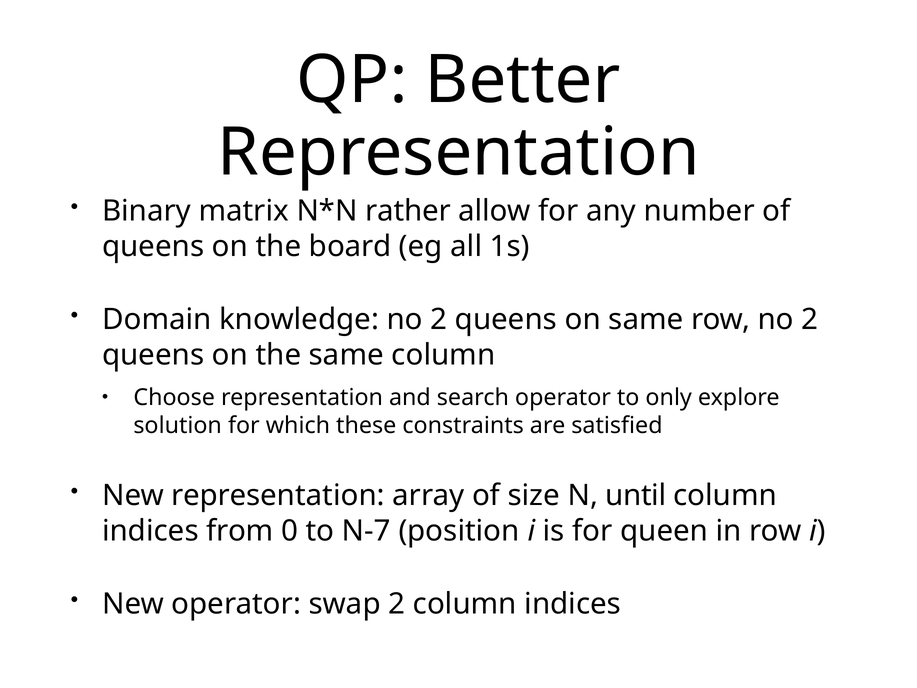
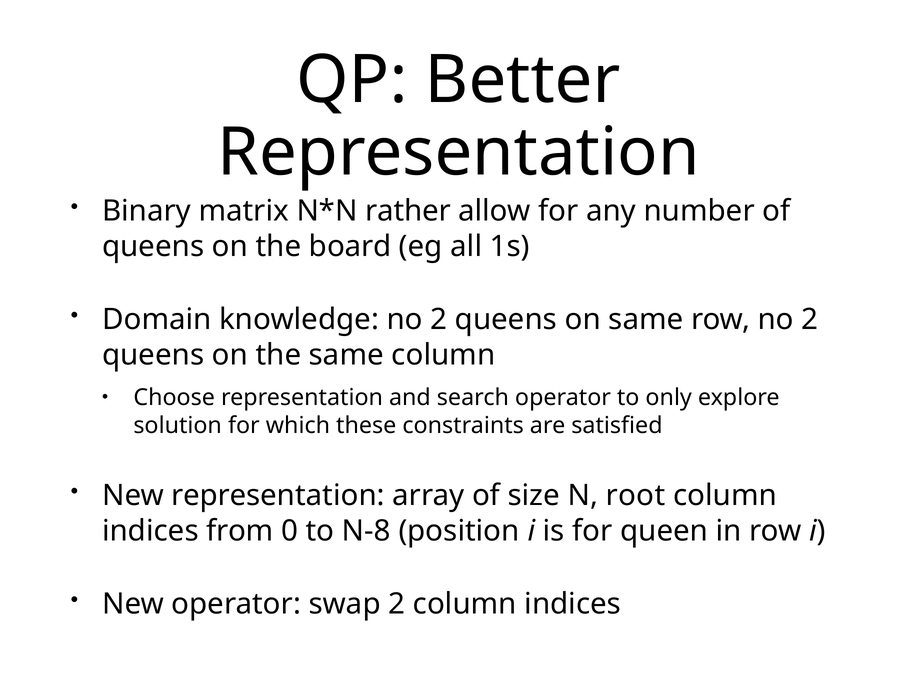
until: until -> root (635, 495)
N-7: N-7 -> N-8 (366, 531)
